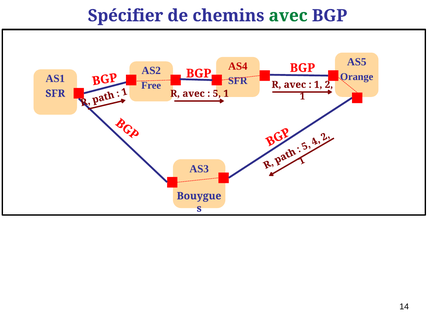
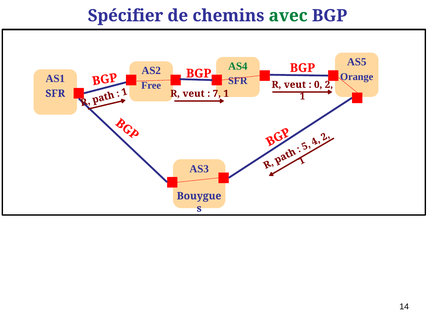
AS4 colour: red -> green (238, 66)
avec: avec -> veut (295, 84)
1: 1 -> 0 (318, 84)
avec: avec -> veut (194, 93)
5: 5 -> 7 (217, 93)
